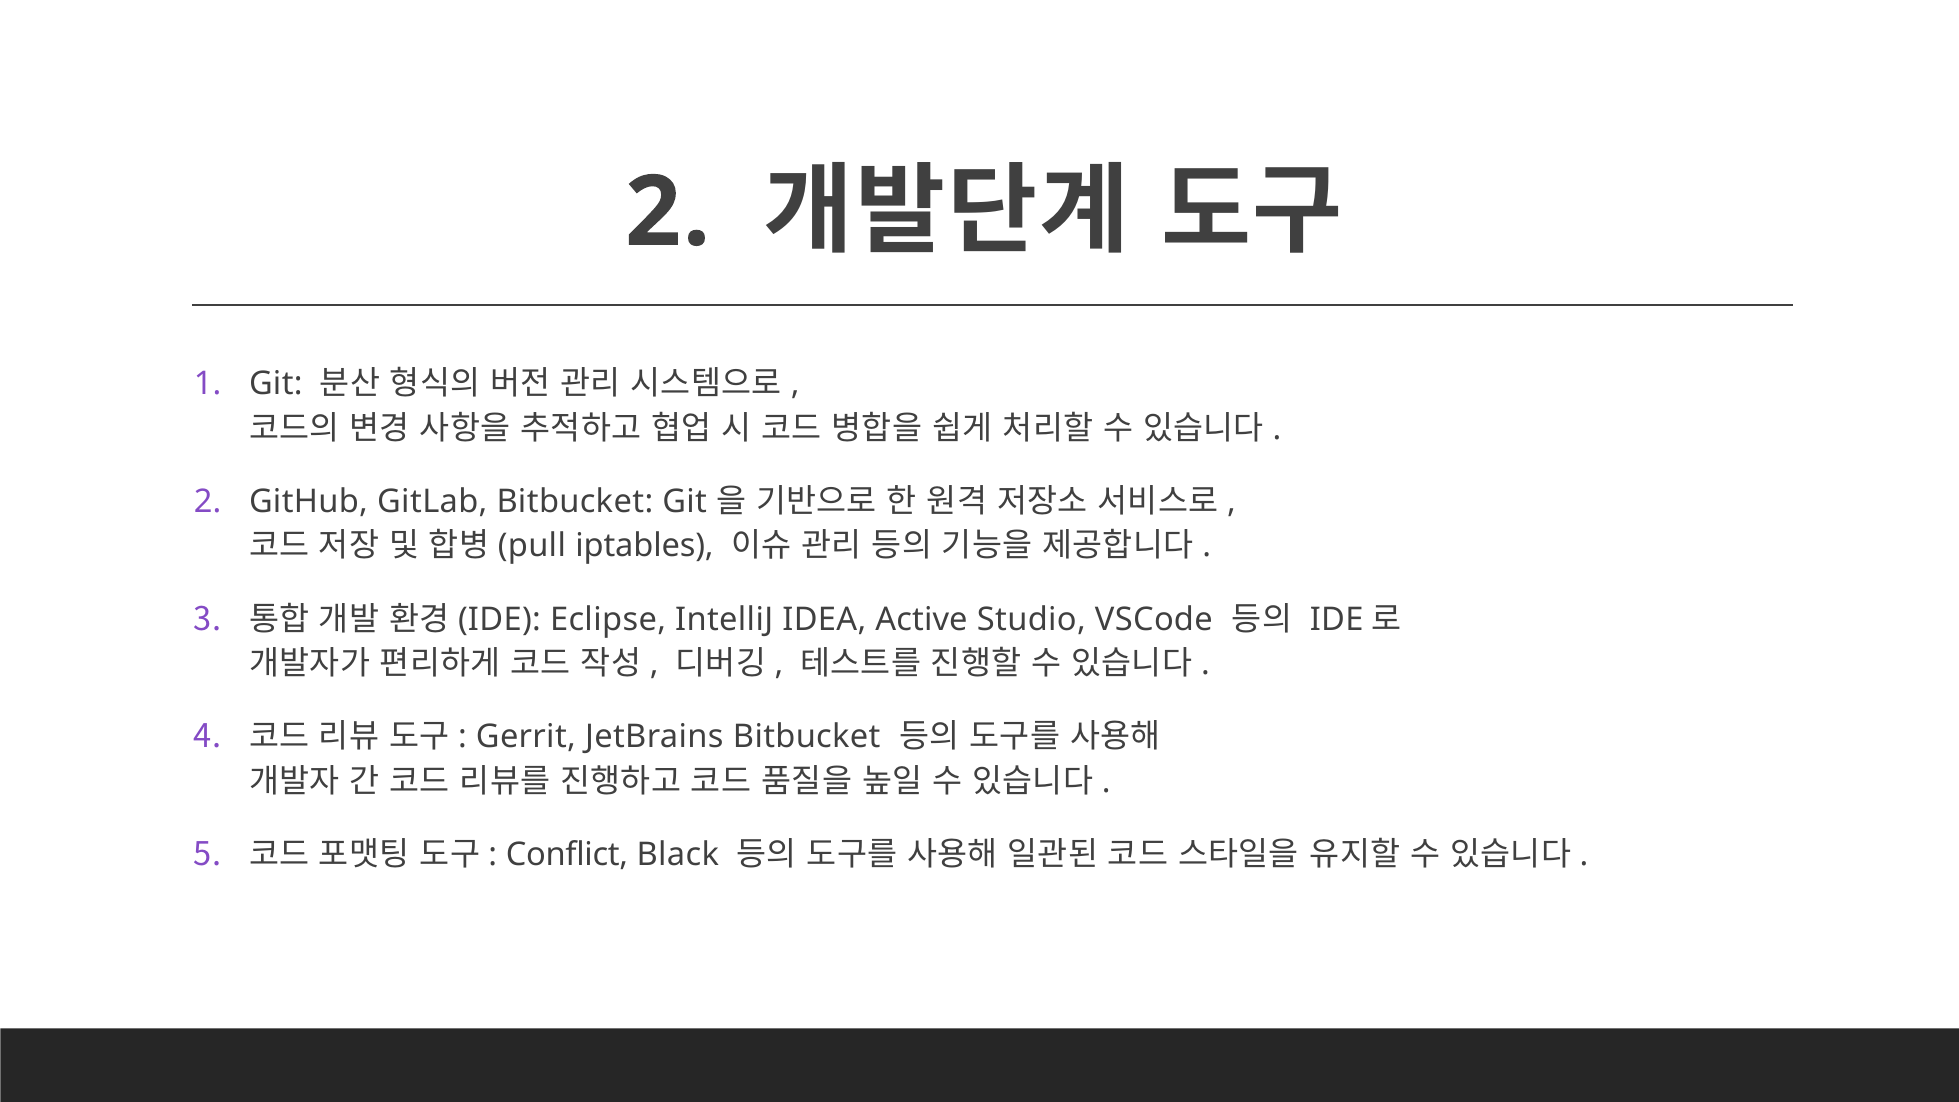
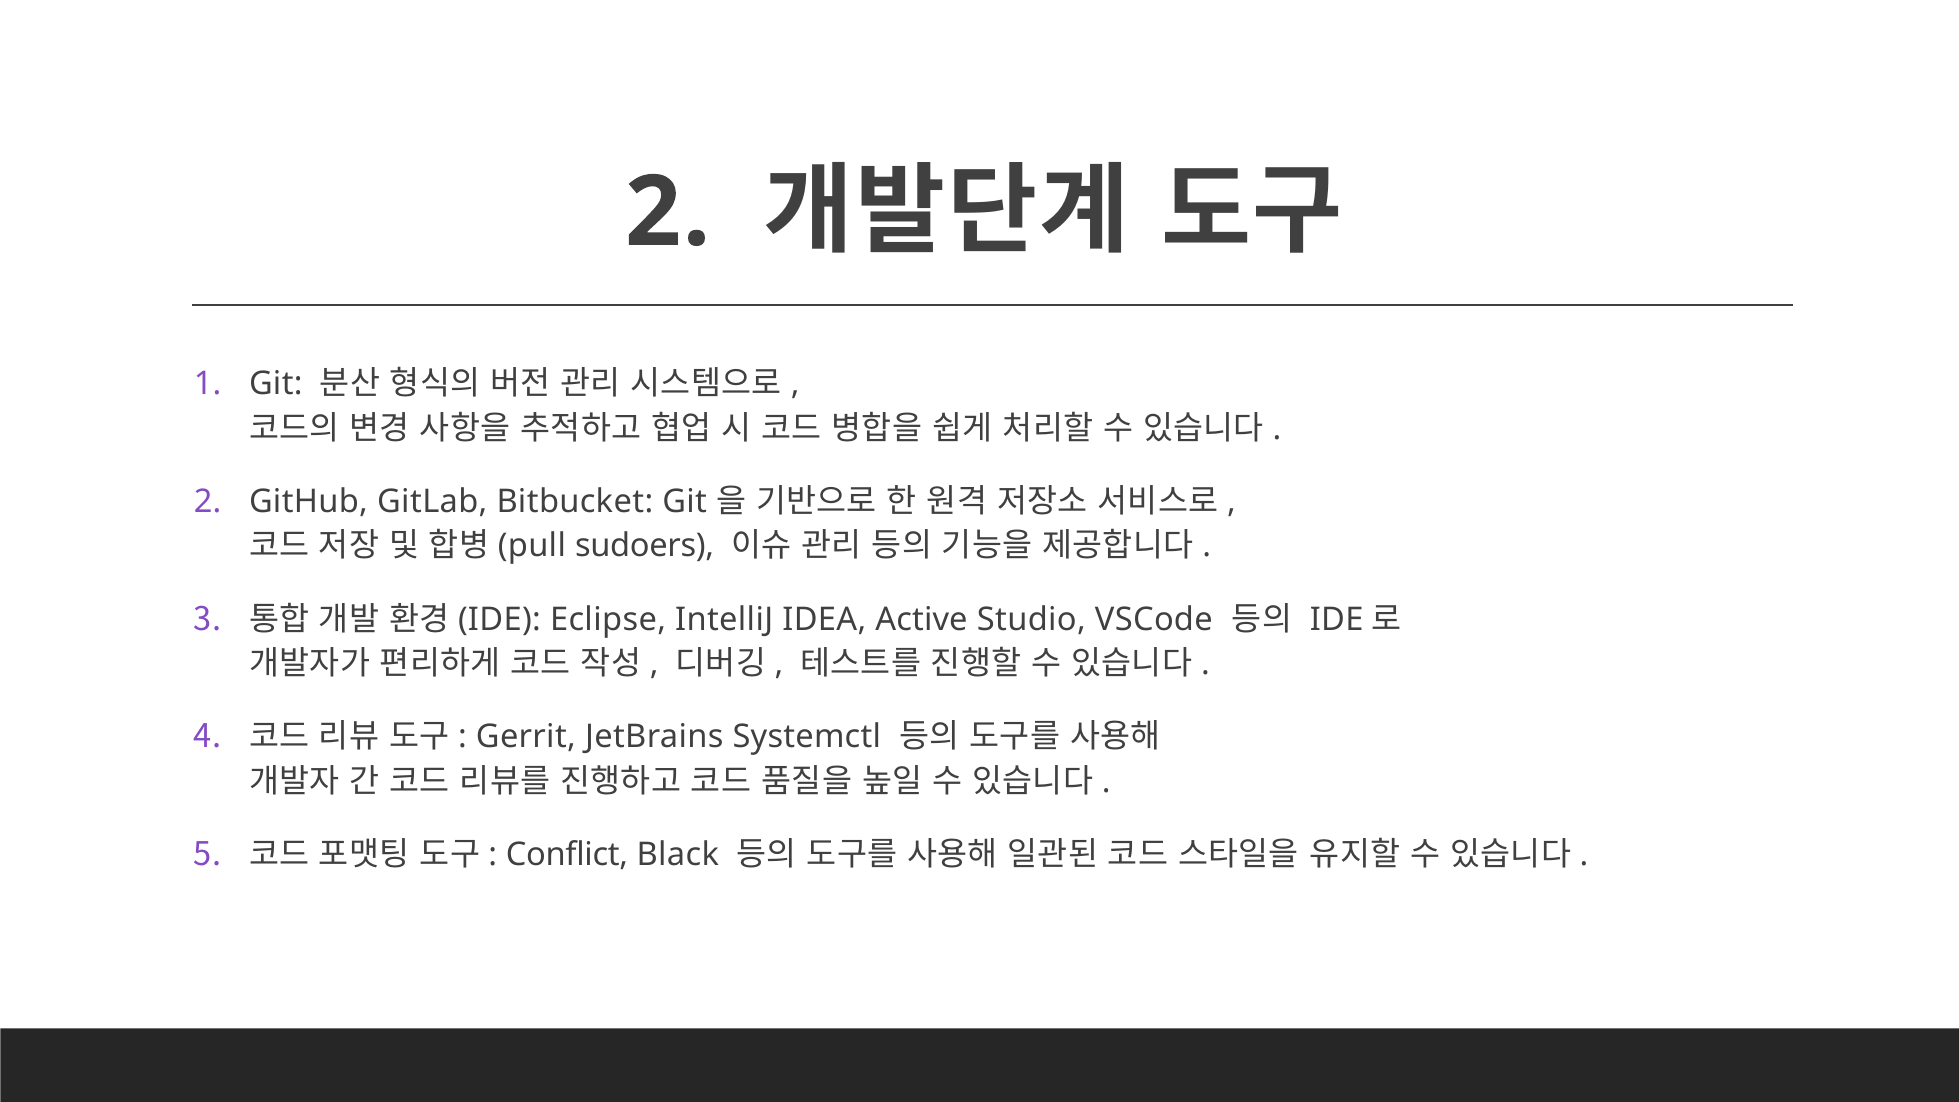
iptables: iptables -> sudoers (645, 546)
JetBrains Bitbucket: Bitbucket -> Systemctl (807, 737)
